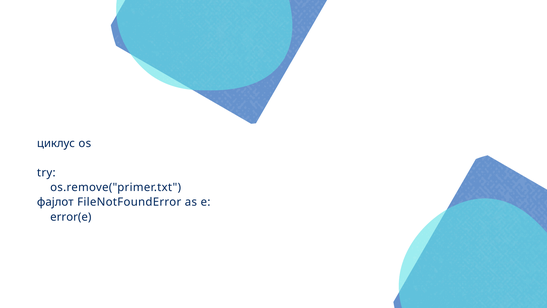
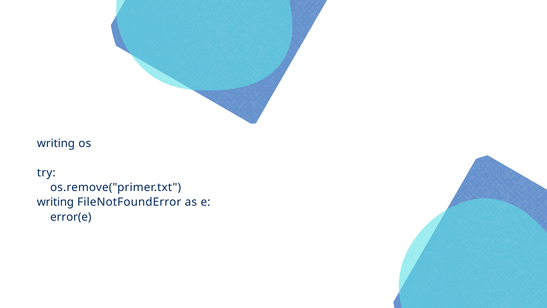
циклус: циклус -> writing (56, 143)
фајлот: фајлот -> writing (55, 202)
